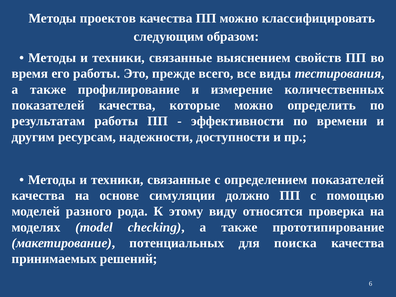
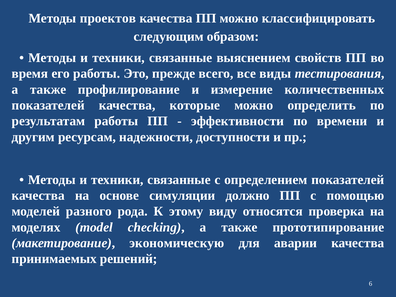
потенциальных: потенциальных -> экономическую (177, 243)
поиска: поиска -> аварии (296, 243)
